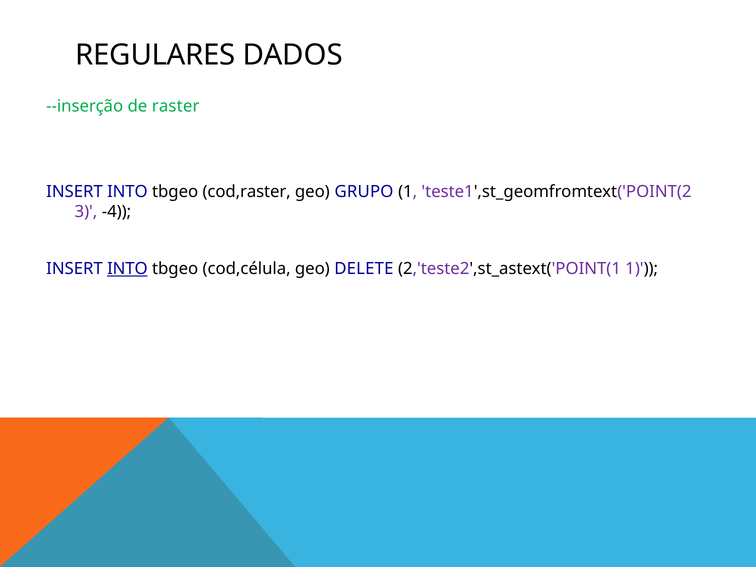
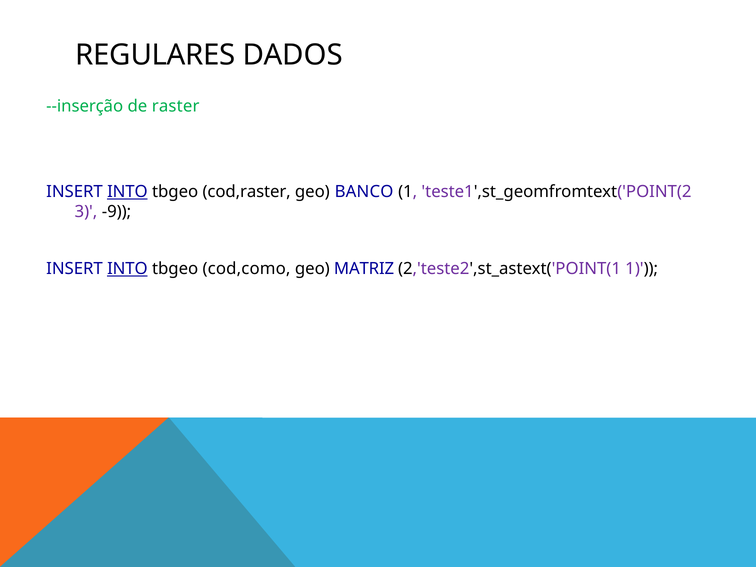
INTO underline: none -> present (127, 192)
GRUPO: GRUPO -> BANCO (364, 192)
-4: -4 -> -9 (117, 212)
cod,célula: cod,célula -> cod,como (247, 269)
DELETE: DELETE -> MATRIZ (364, 269)
